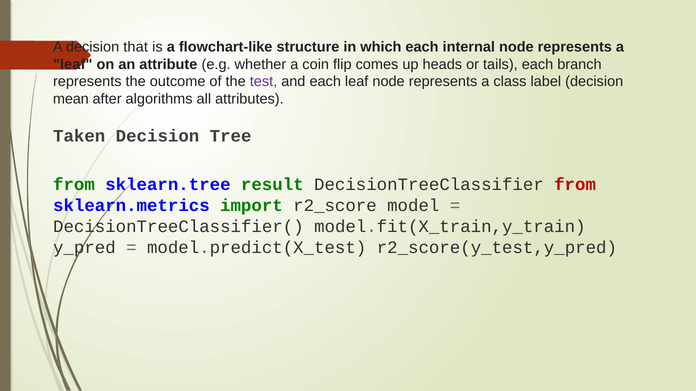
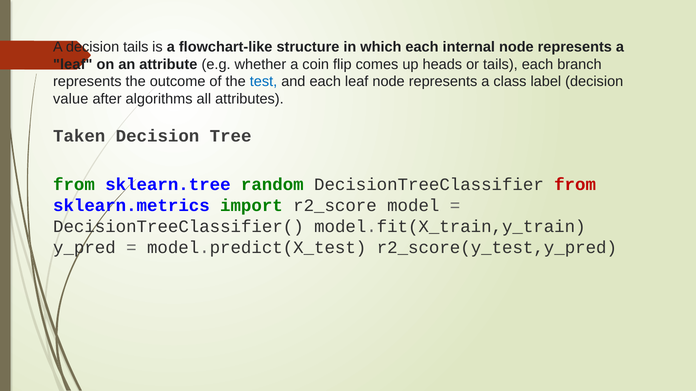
decision that: that -> tails (136, 47)
test colour: purple -> blue (264, 82)
mean: mean -> value (71, 99)
result: result -> random (272, 185)
